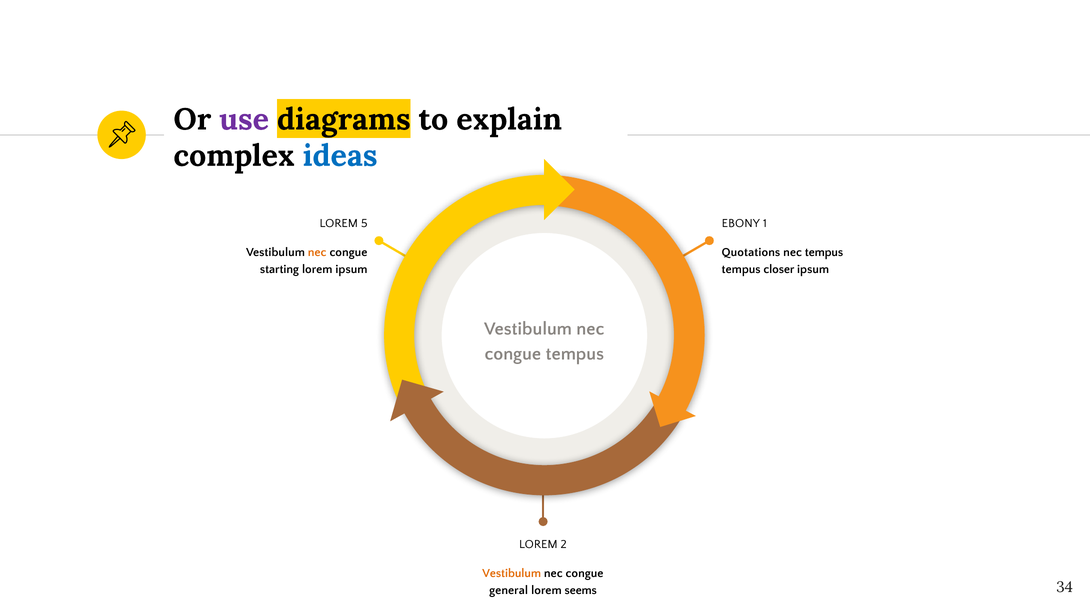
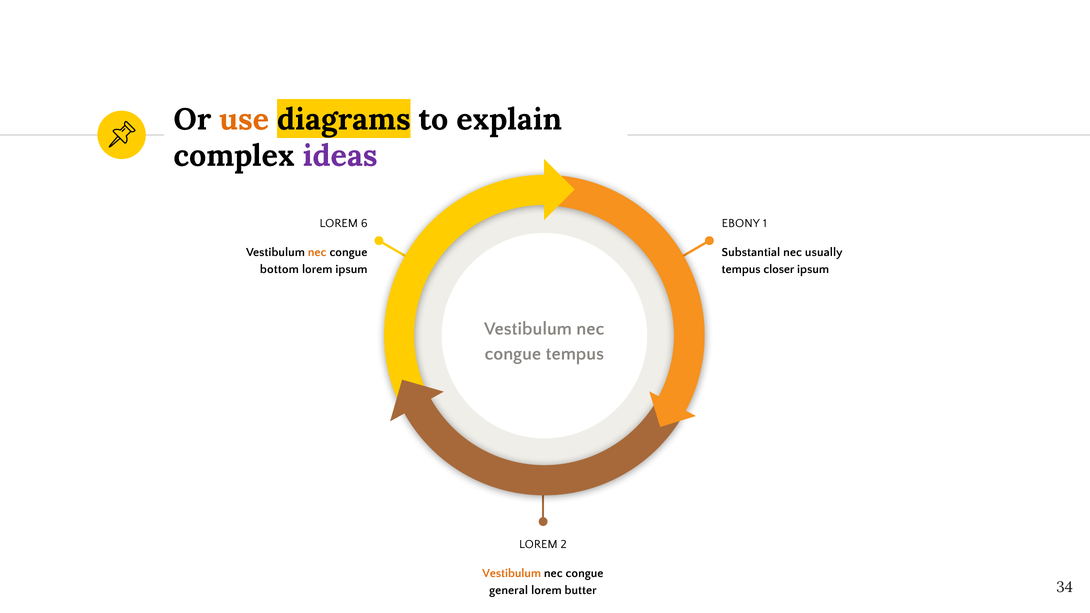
use colour: purple -> orange (244, 120)
ideas colour: blue -> purple (340, 156)
5: 5 -> 6 (364, 223)
Quotations: Quotations -> Substantial (751, 252)
nec tempus: tempus -> usually (824, 252)
starting: starting -> bottom (279, 269)
seems: seems -> butter (581, 590)
